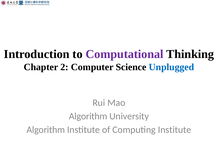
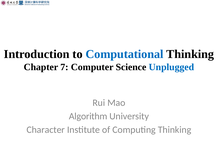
Computational colour: purple -> blue (125, 54)
2: 2 -> 7 (64, 67)
Algorithm: Algorithm -> Character (46, 130)
Computing Institute: Institute -> Thinking (175, 130)
